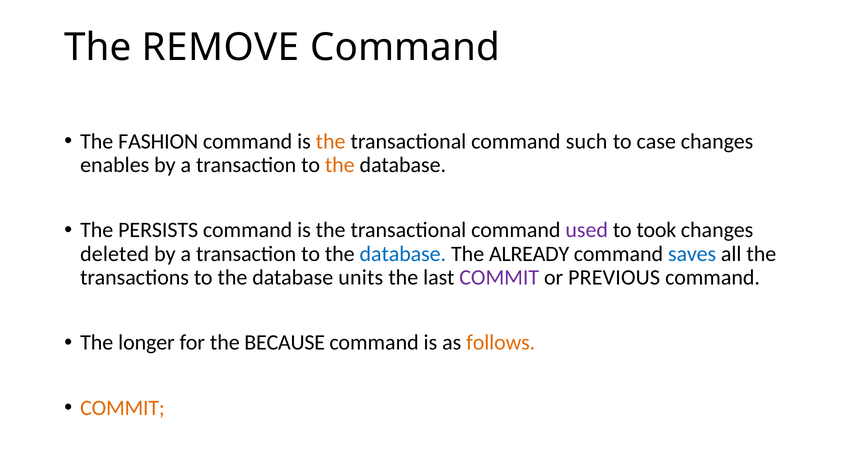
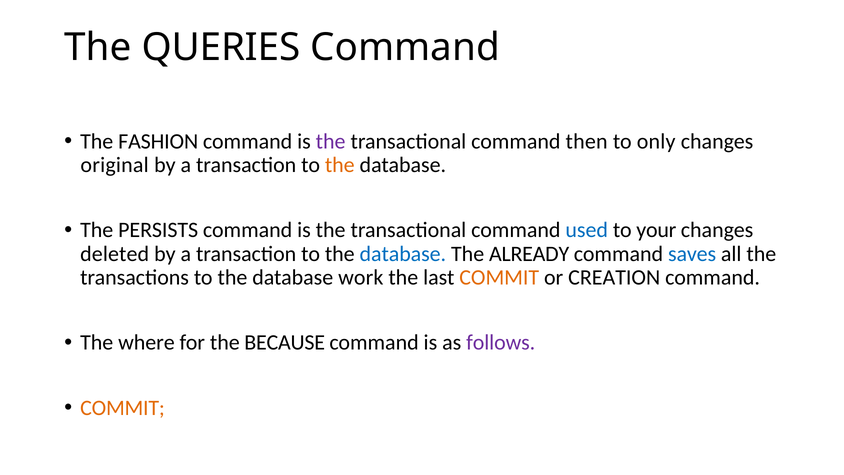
REMOVE: REMOVE -> QUERIES (221, 48)
the colour: orange -> purple (331, 141)
such: such -> then (587, 141)
case: case -> only (656, 141)
enables: enables -> original (115, 165)
used colour: purple -> blue (587, 230)
took: took -> your (656, 230)
units: units -> work (361, 277)
COMMIT colour: purple -> orange (499, 277)
PREVIOUS: PREVIOUS -> CREATION (614, 277)
longer: longer -> where (146, 343)
follows colour: orange -> purple (501, 343)
